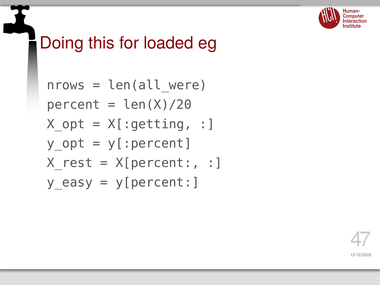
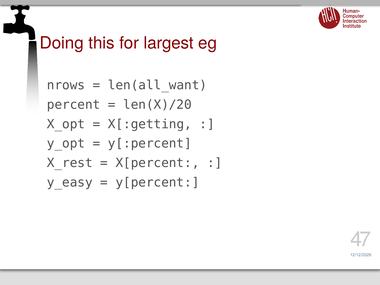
loaded: loaded -> largest (169, 43)
len(all_were: len(all_were -> len(all_want (157, 85)
